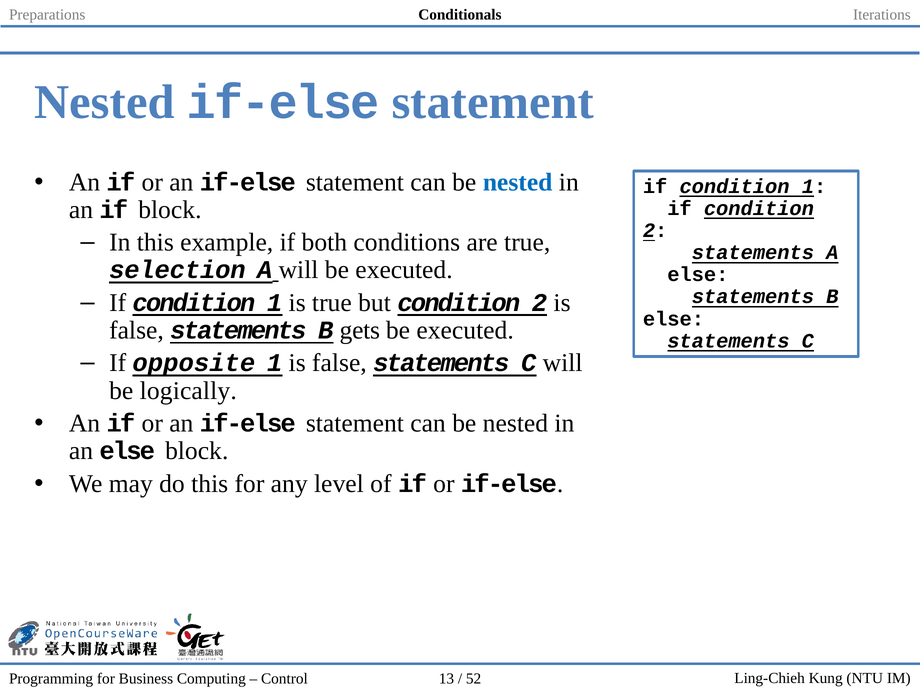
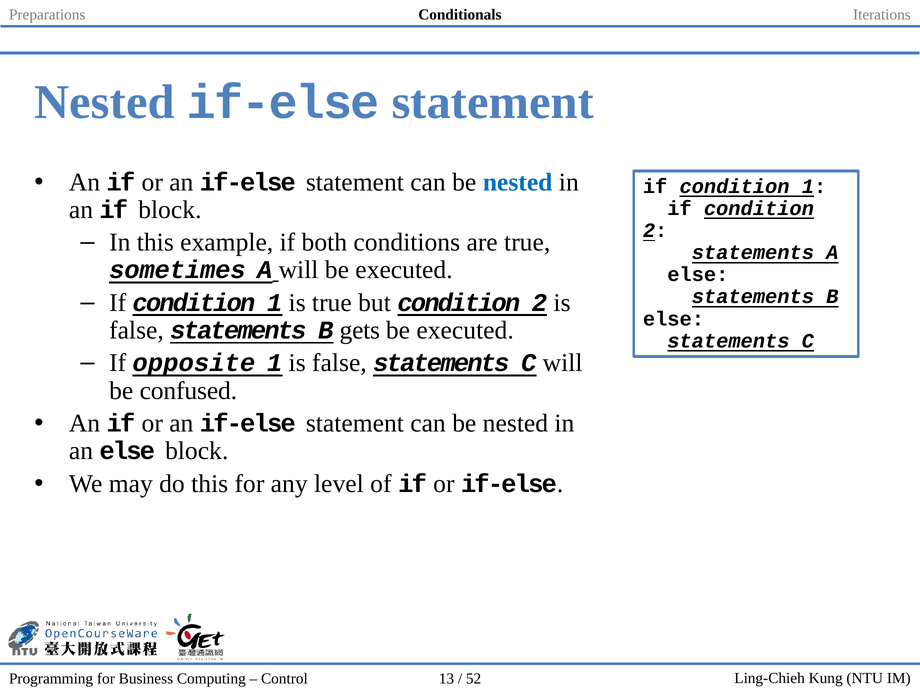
selection: selection -> sometimes (177, 270)
logically: logically -> confused (188, 391)
